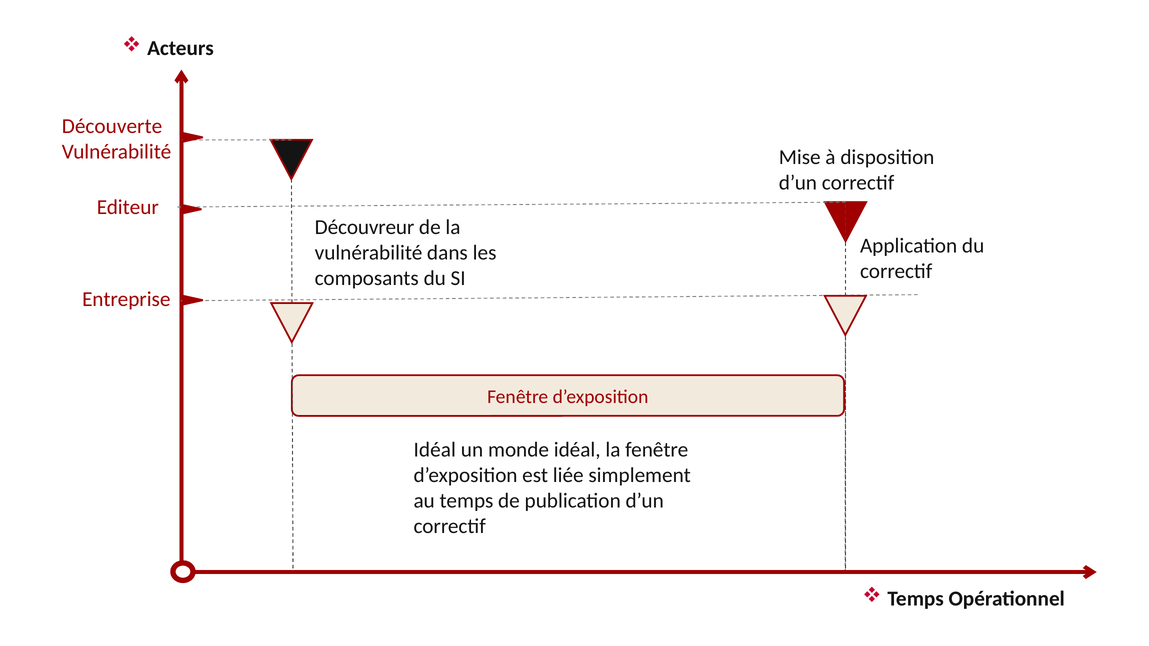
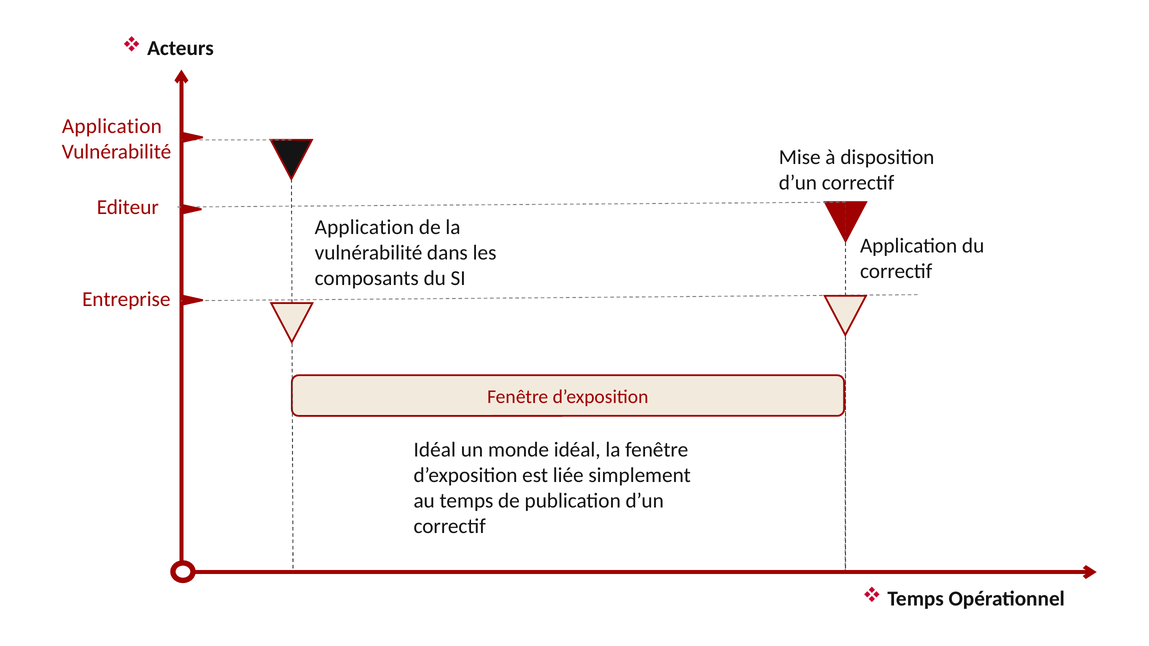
Découverte: Découverte -> Application (112, 127)
Découvreur: Découvreur -> Application (364, 227)
